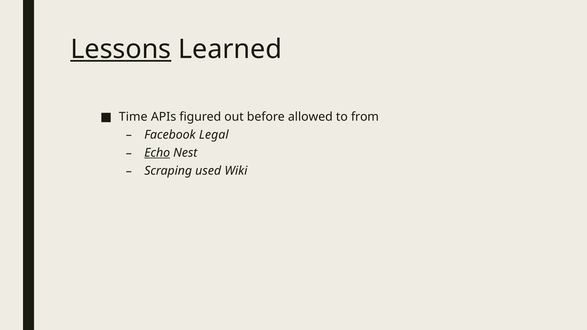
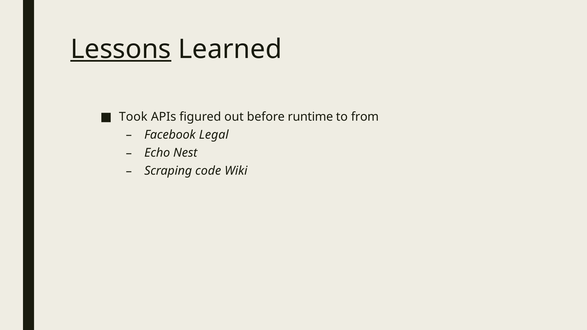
Time: Time -> Took (133, 117)
allowed: allowed -> runtime (310, 117)
Echo underline: present -> none (157, 153)
used: used -> code (208, 171)
